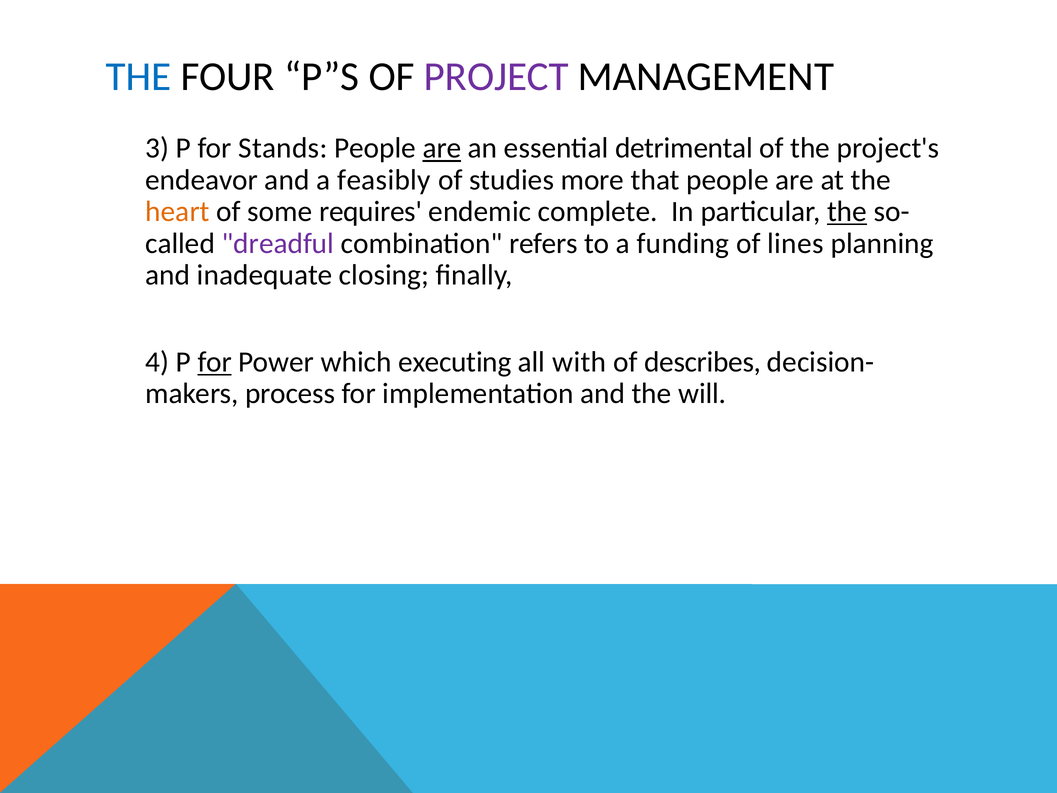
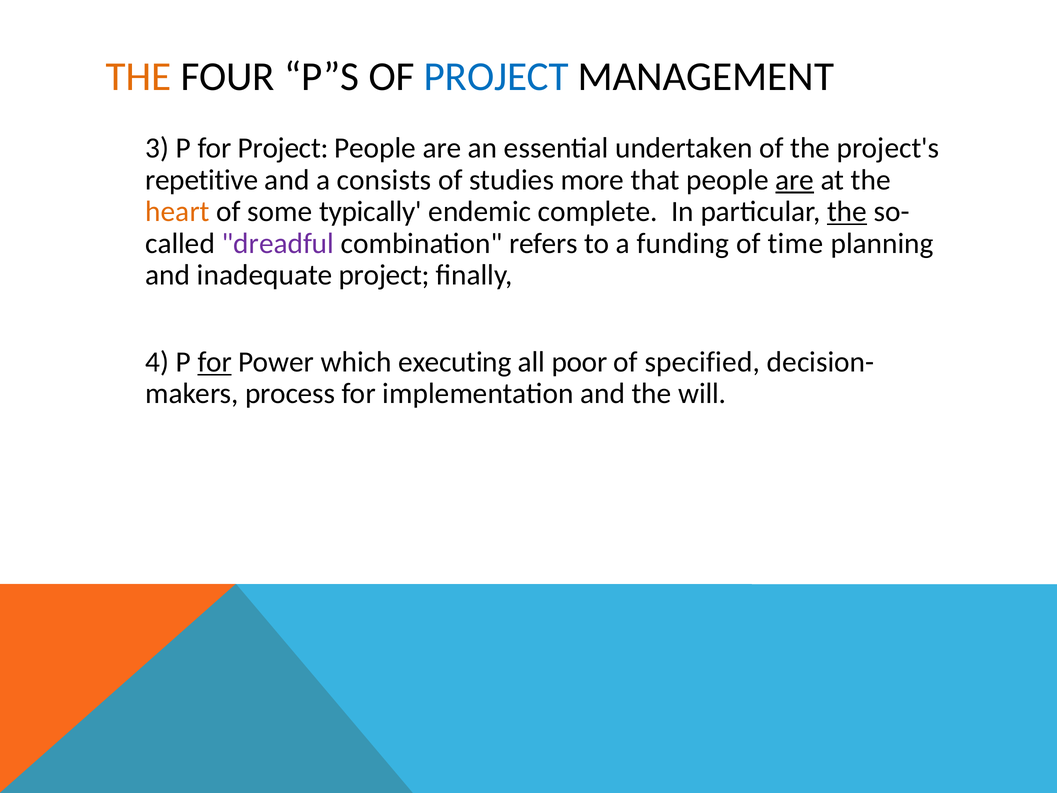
THE colour: blue -> orange (138, 77)
PROJECT colour: purple -> blue (496, 77)
for Stands: Stands -> Project (283, 148)
are underline: present -> none (442, 148)
detrimental: detrimental -> undertaken (684, 148)
endeavor: endeavor -> repetitive (202, 180)
feasibly: feasibly -> consists (384, 180)
are underline: none -> present (795, 180)
requires: requires -> typically (371, 212)
lines: lines -> time (795, 243)
inadequate closing: closing -> project (384, 275)
with: with -> poor (579, 362)
describes: describes -> specified (702, 362)
